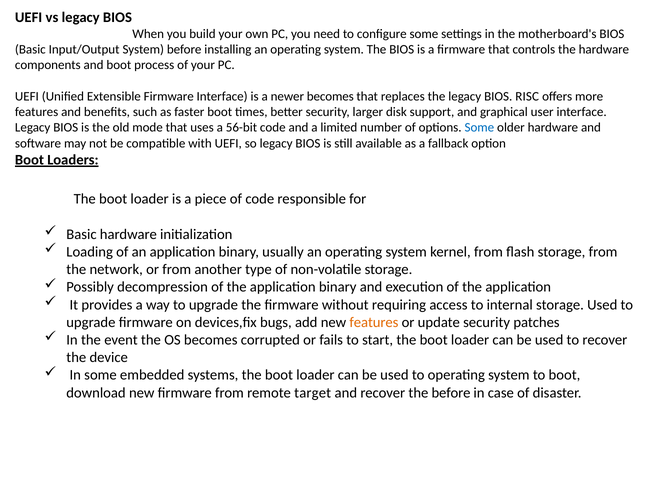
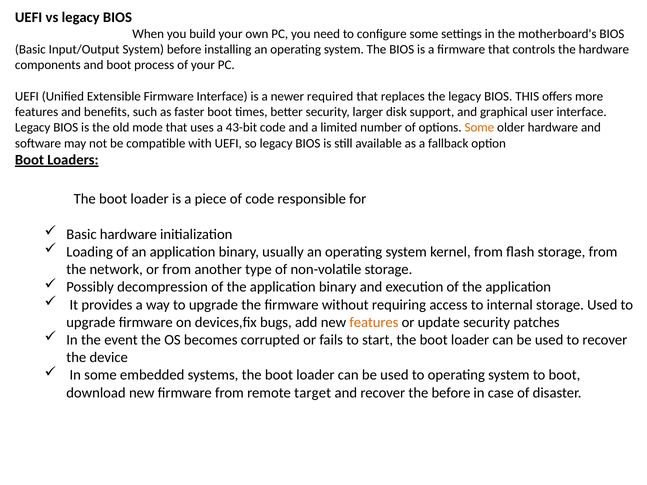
newer becomes: becomes -> required (330, 96)
RISC: RISC -> THIS (527, 96)
56-bit: 56-bit -> 43-bit (241, 128)
Some colour: blue -> orange (479, 128)
